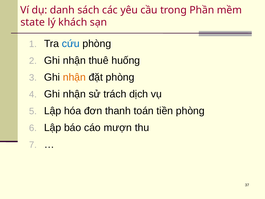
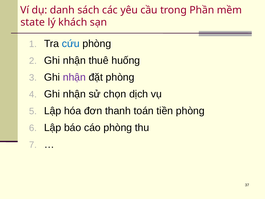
nhận colour: orange -> purple (74, 77)
trách: trách -> chọn (115, 94)
cáo mượn: mượn -> phòng (118, 128)
